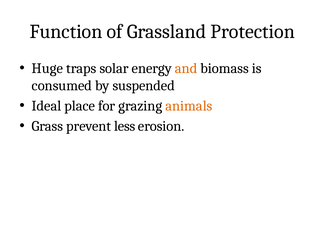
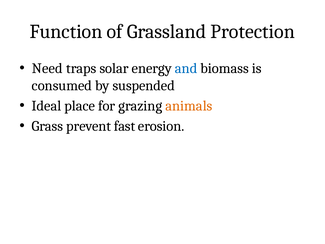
Huge: Huge -> Need (47, 68)
and colour: orange -> blue (186, 68)
less: less -> fast (125, 126)
